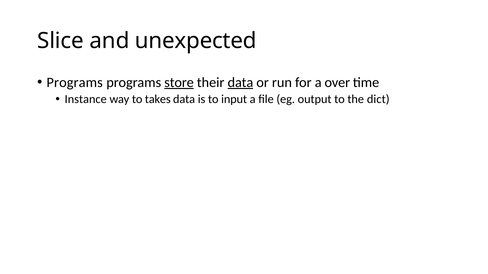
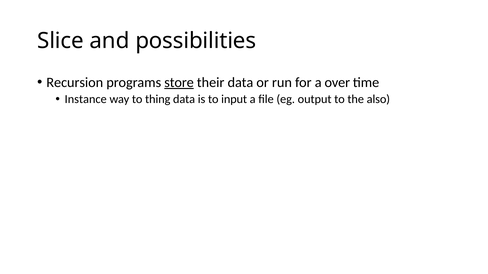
unexpected: unexpected -> possibilities (196, 41)
Programs: Programs -> Recursion (75, 83)
data underline: present -> none (240, 83)
takes: takes -> thing (158, 99)
dict: dict -> also (378, 99)
